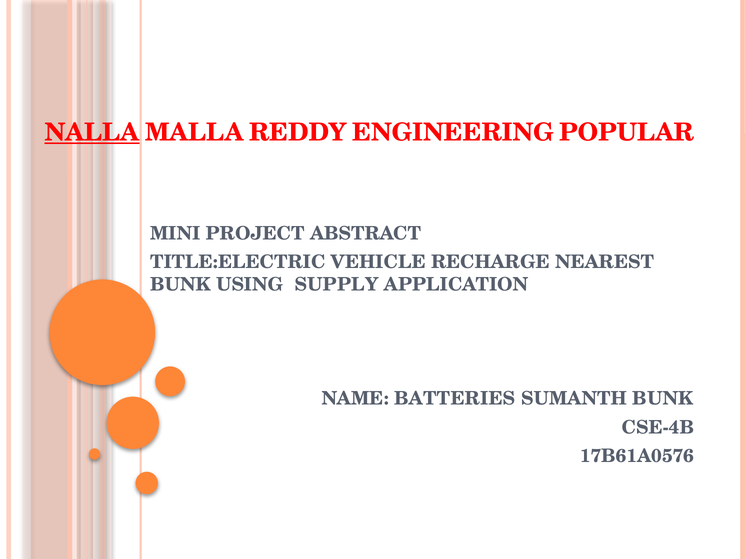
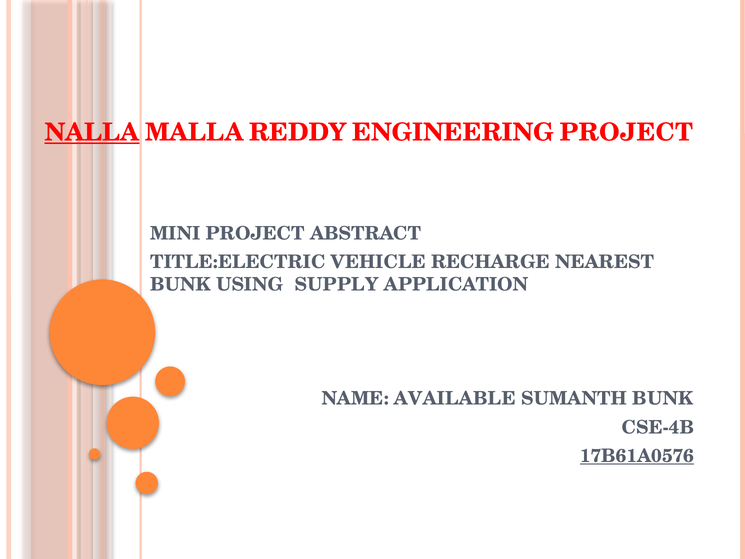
ENGINEERING POPULAR: POPULAR -> PROJECT (626, 133)
BATTERIES: BATTERIES -> AVAILABLE (455, 399)
17B61A0576 underline: none -> present (637, 456)
